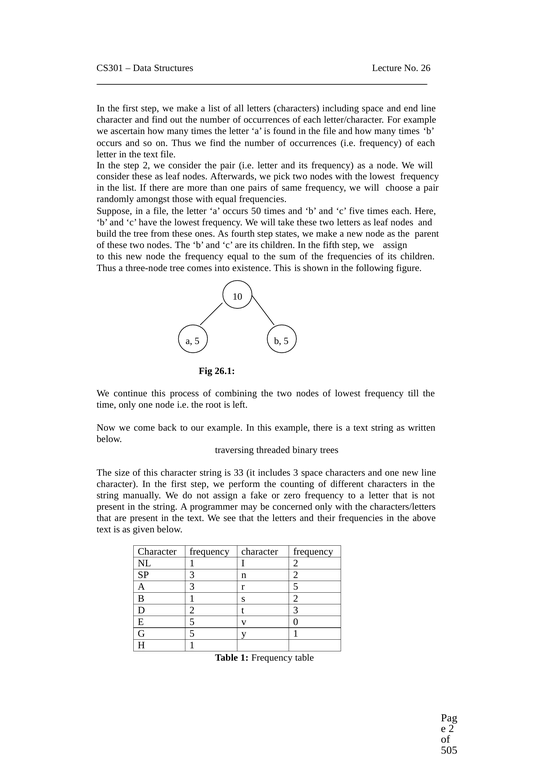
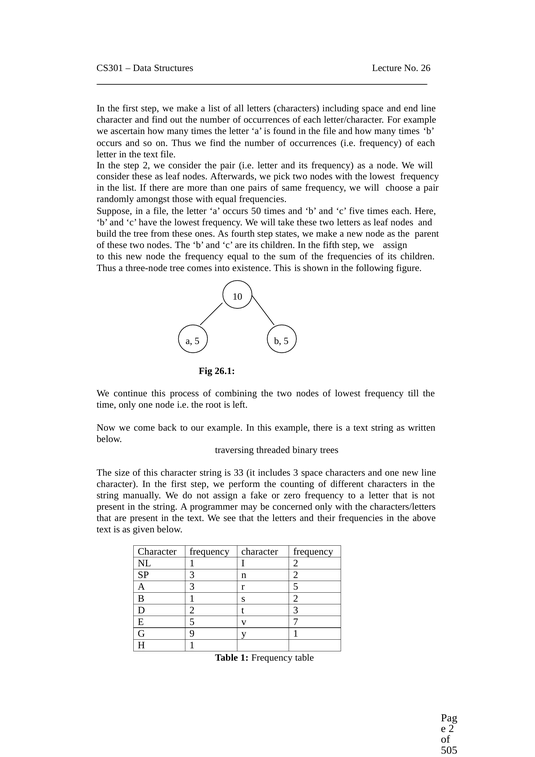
0: 0 -> 7 (296, 622)
G 5: 5 -> 9 (192, 634)
